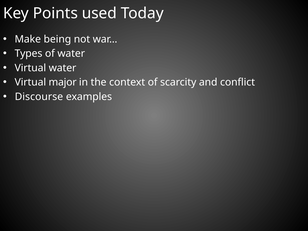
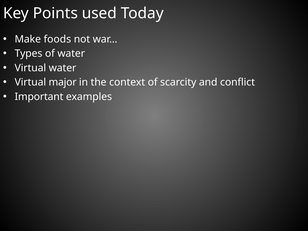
being: being -> foods (57, 39)
Discourse: Discourse -> Important (39, 97)
